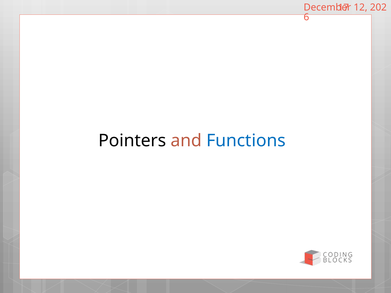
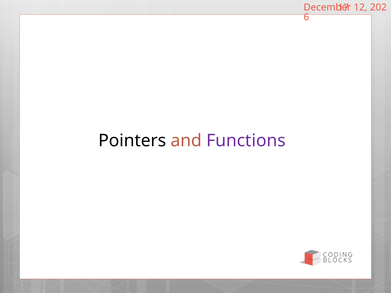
Functions colour: blue -> purple (246, 141)
